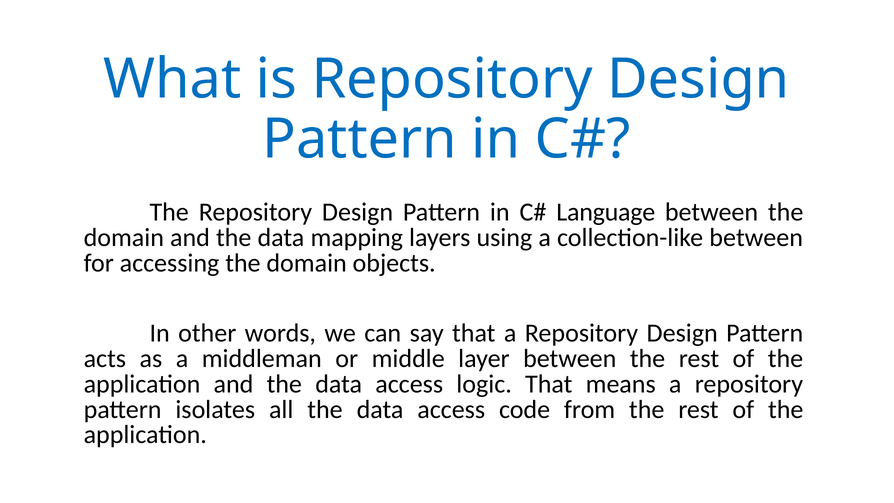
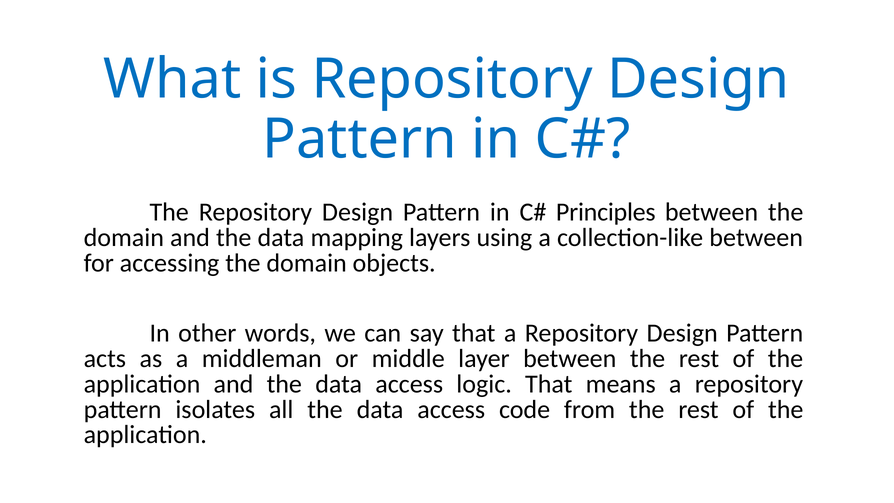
Language: Language -> Principles (606, 212)
